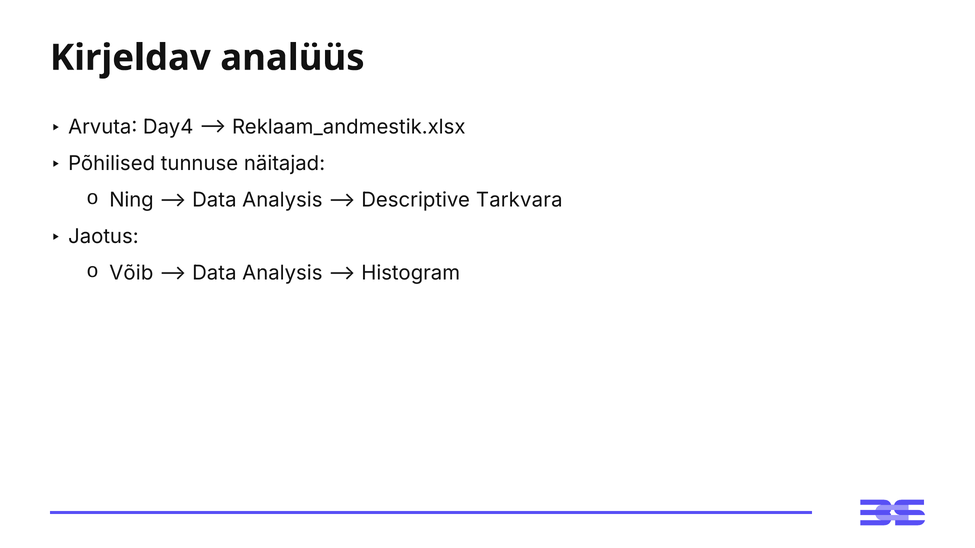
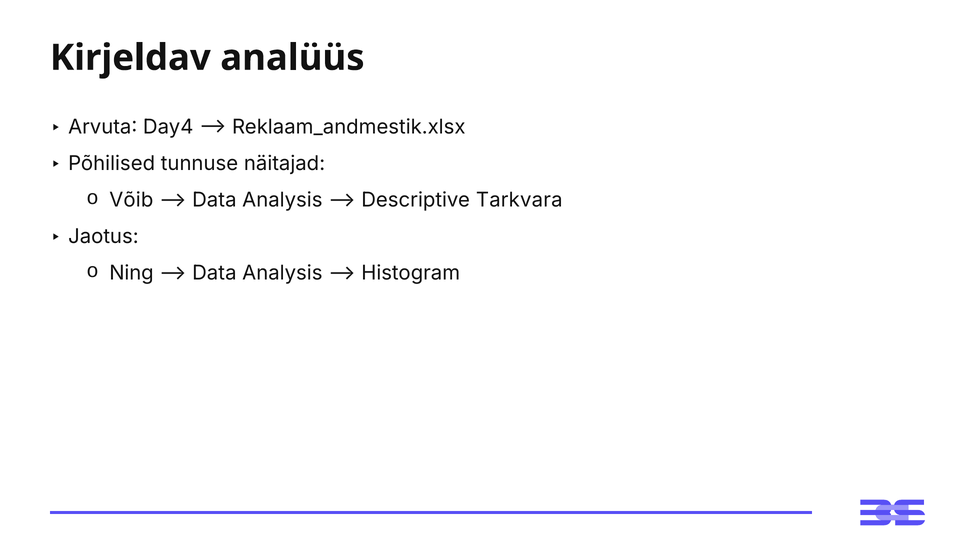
Ning: Ning -> Võib (131, 200)
Võib: Võib -> Ning (131, 273)
